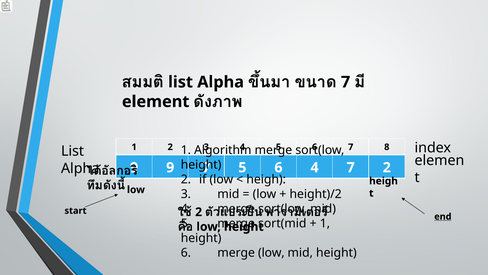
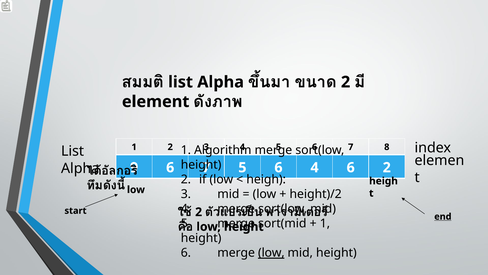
7: 7 -> 2 (346, 82)
9: 9 -> 6 (170, 167)
4 7: 7 -> 6 (351, 167)
low underline: none -> present (271, 252)
